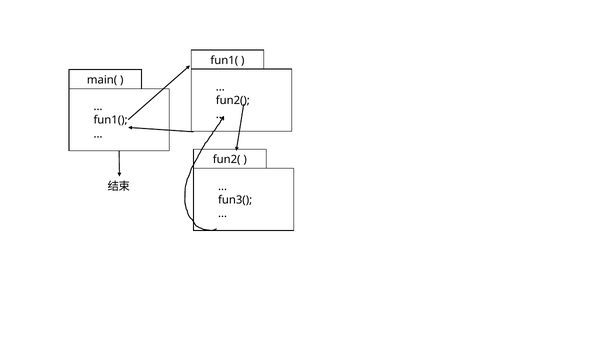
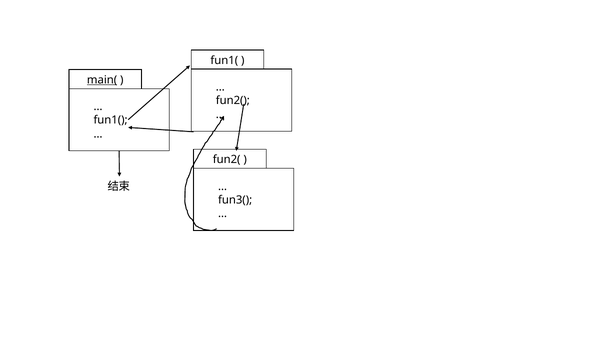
main( underline: none -> present (102, 80)
